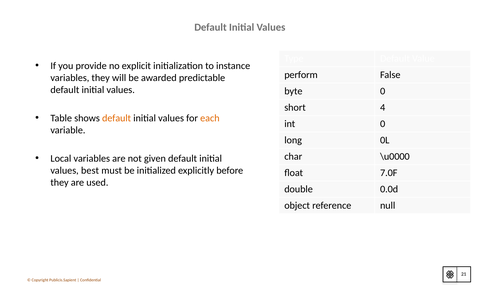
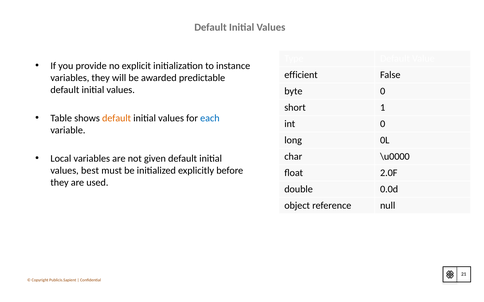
perform: perform -> efficient (301, 75)
4: 4 -> 1 (383, 108)
each colour: orange -> blue (210, 118)
7.0F: 7.0F -> 2.0F (389, 173)
